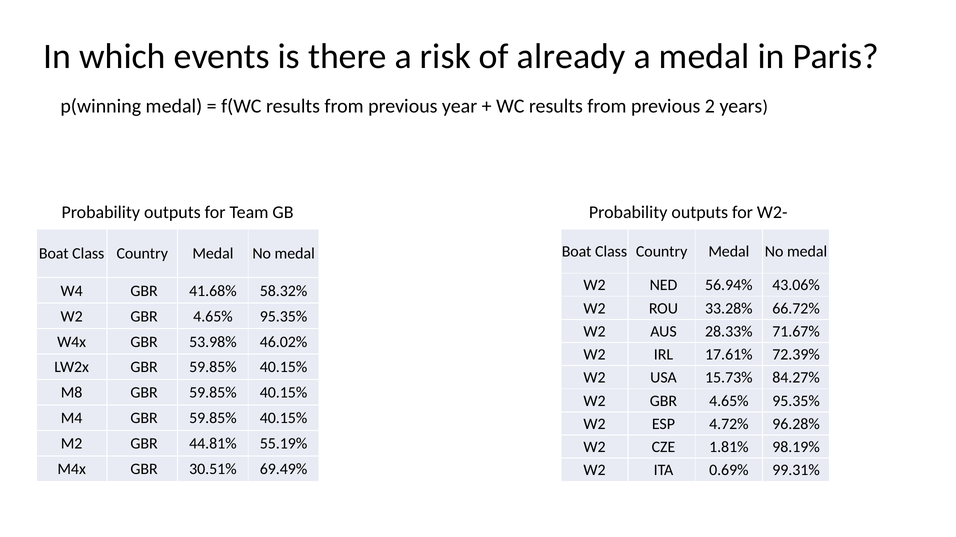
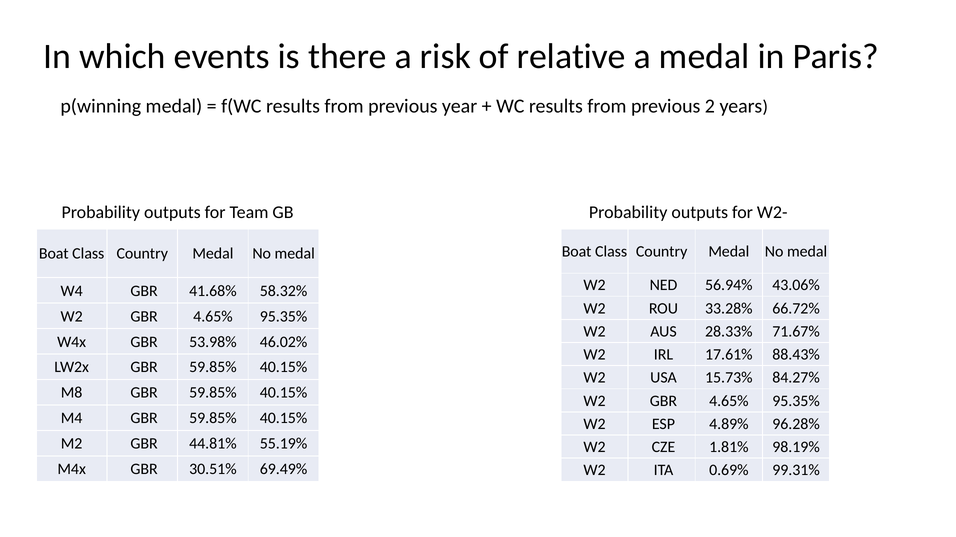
already: already -> relative (571, 56)
72.39%: 72.39% -> 88.43% (796, 355)
4.72%: 4.72% -> 4.89% (729, 424)
